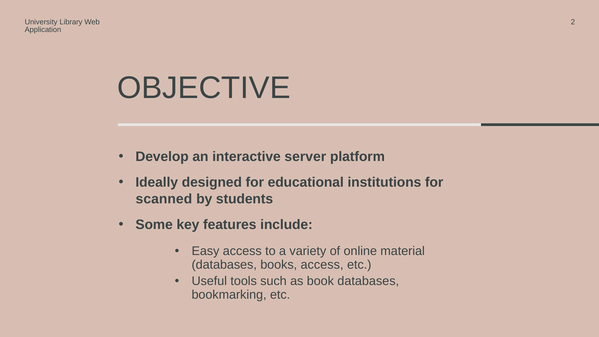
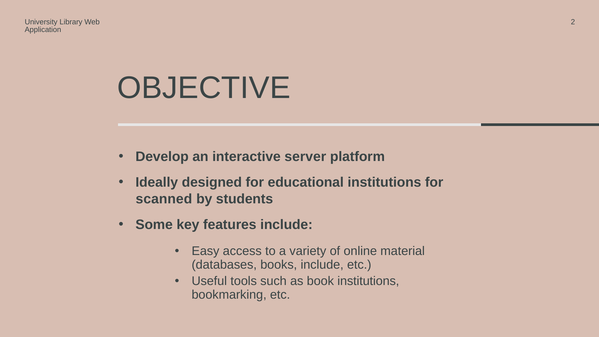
books access: access -> include (322, 265)
book databases: databases -> institutions (368, 281)
